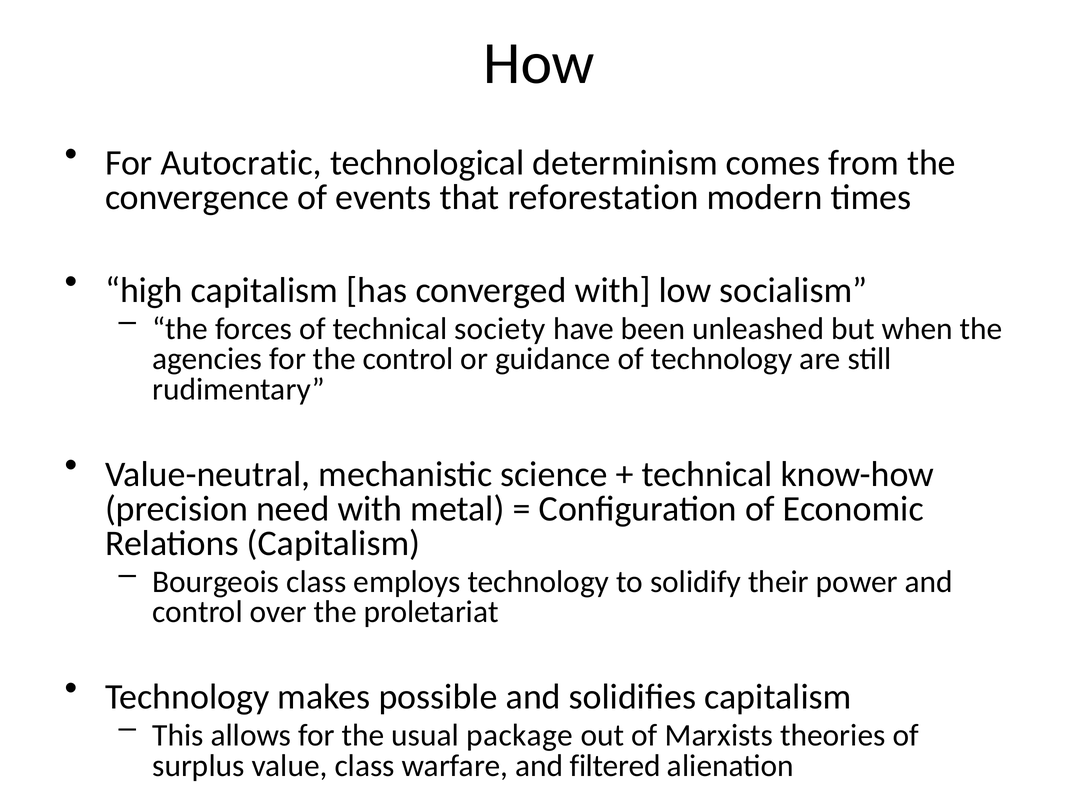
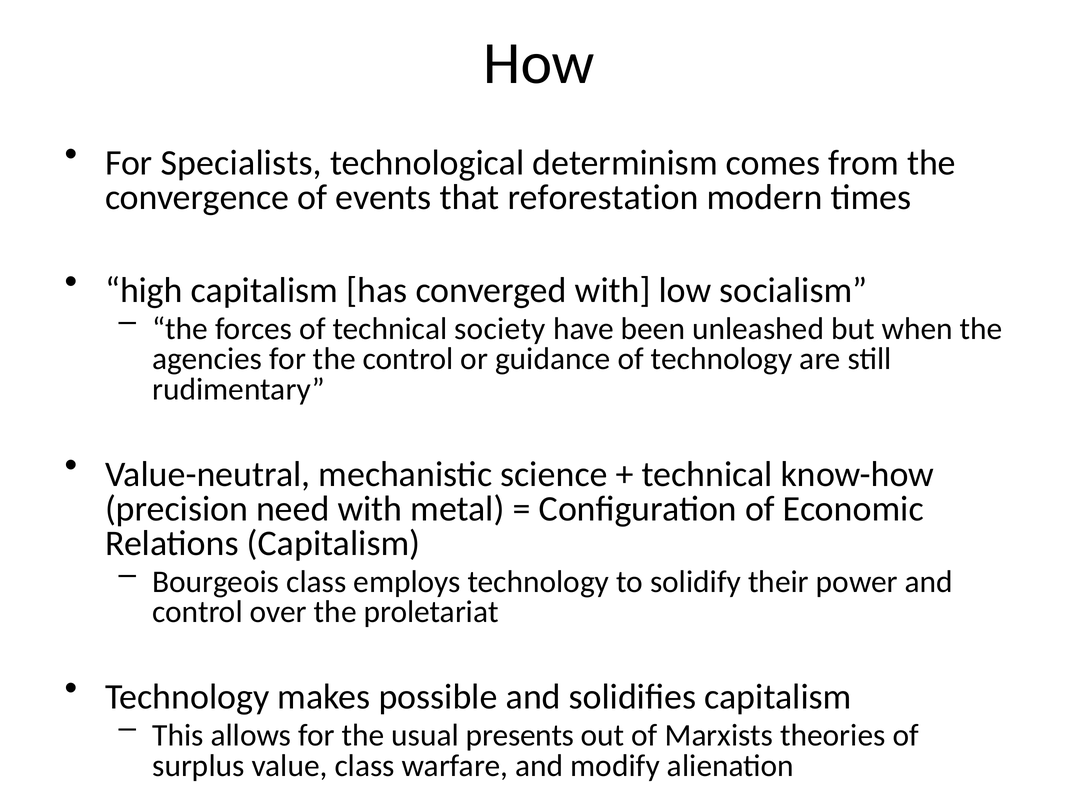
Autocratic: Autocratic -> Specialists (241, 163)
package: package -> presents (520, 735)
filtered: filtered -> modify (615, 765)
